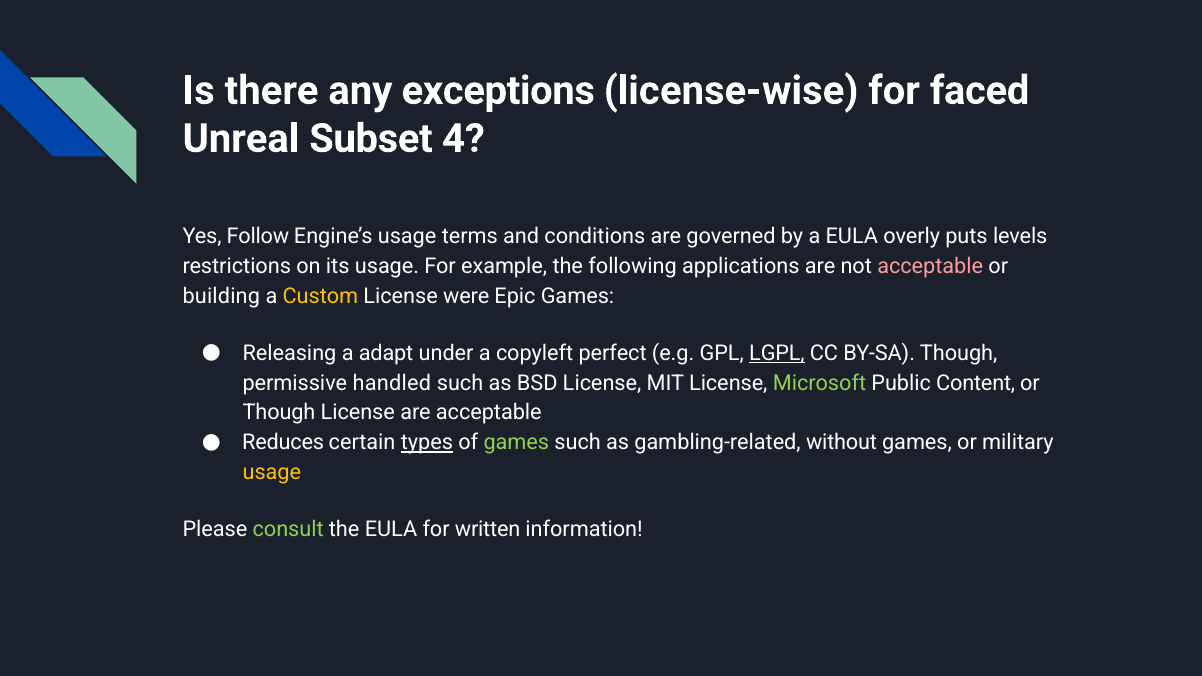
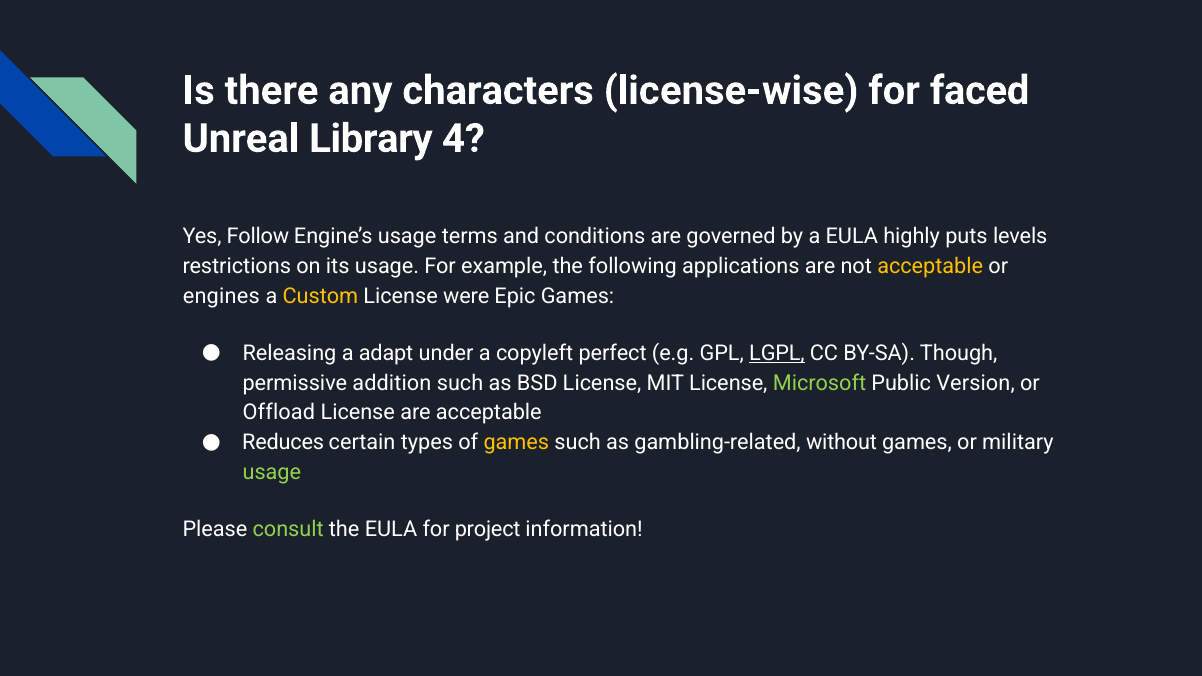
exceptions: exceptions -> characters (498, 91)
Subset: Subset -> Library (371, 139)
overly: overly -> highly (912, 236)
acceptable colour: pink -> yellow (930, 266)
building: building -> engines (221, 296)
handled: handled -> addition (392, 383)
Content: Content -> Version (976, 383)
Though: Though -> Offload (279, 413)
types underline: present -> none (427, 443)
games colour: light green -> yellow (516, 443)
usage colour: yellow -> light green (272, 473)
written: written -> project (488, 529)
